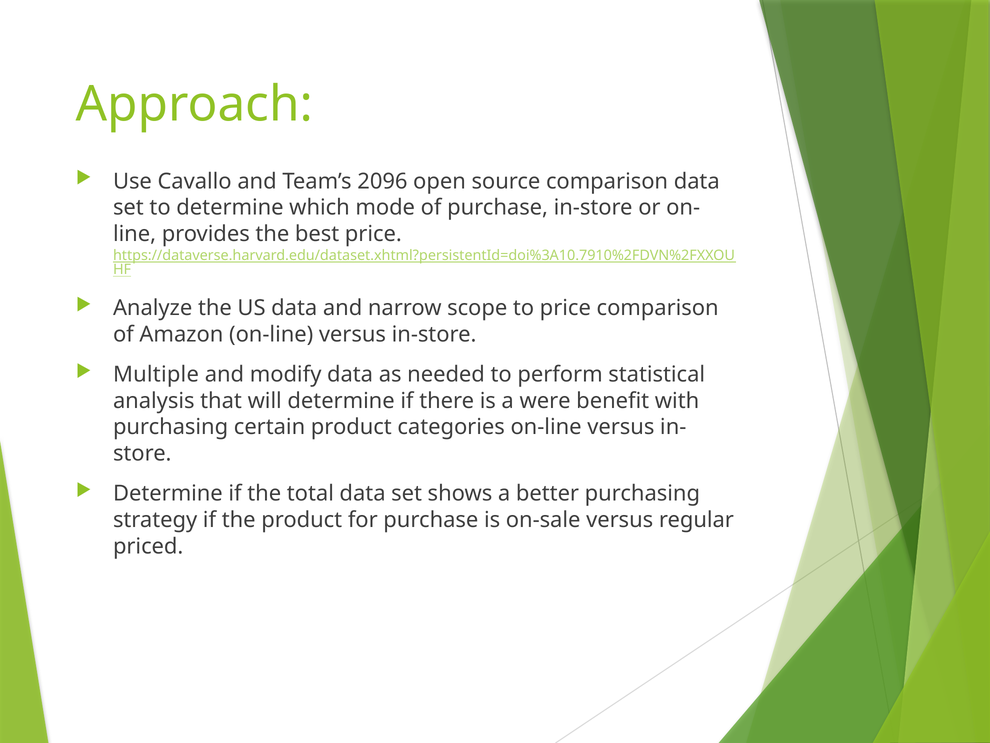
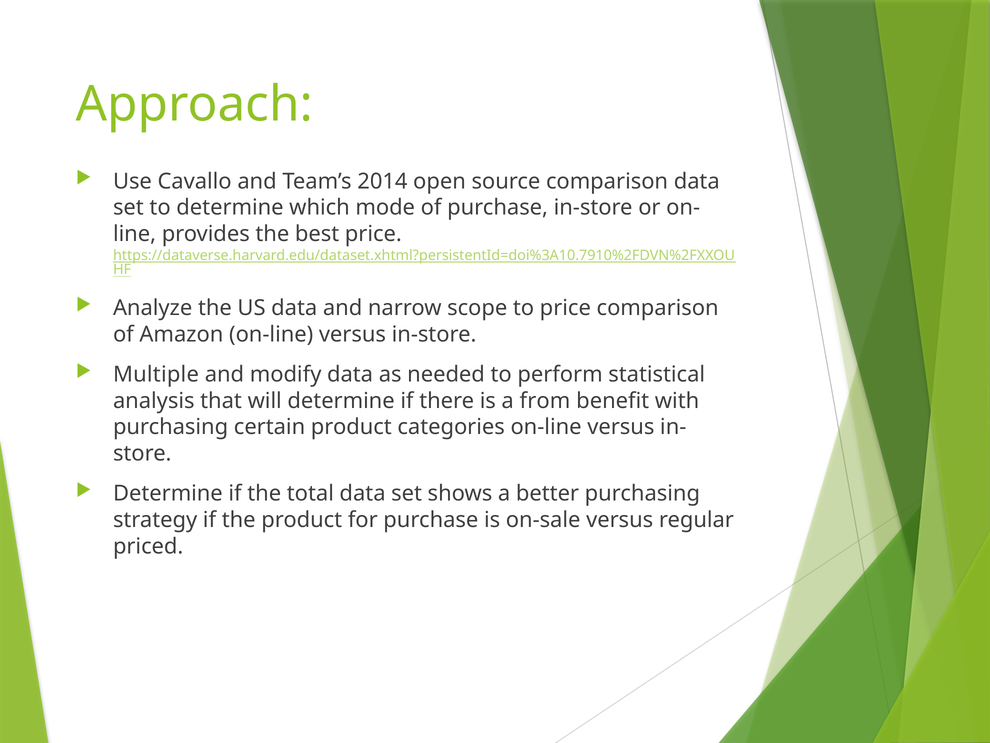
2096: 2096 -> 2014 (382, 181)
were: were -> from (545, 401)
